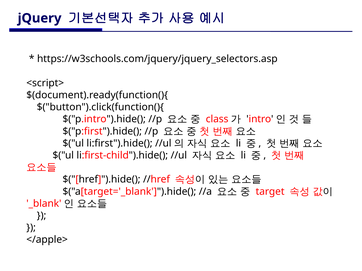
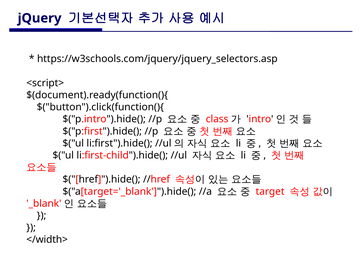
</apple>: </apple> -> </width> (47, 240)
